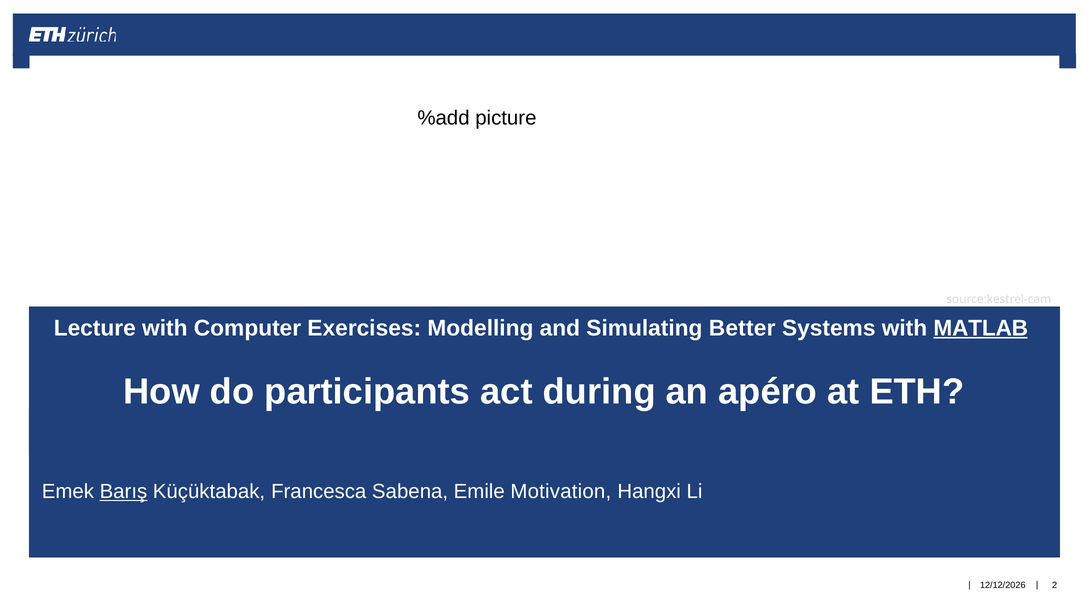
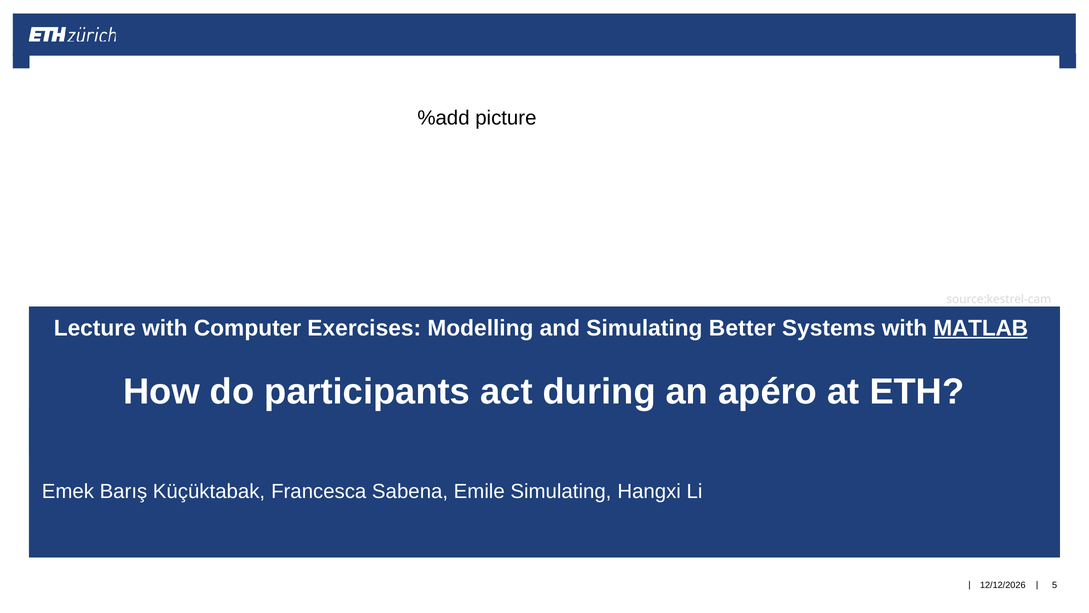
Barış underline: present -> none (123, 491)
Emile Motivation: Motivation -> Simulating (561, 491)
2: 2 -> 5 (1055, 585)
